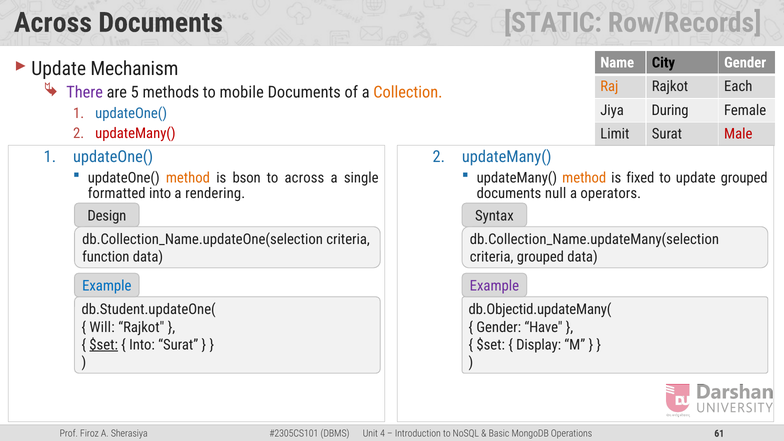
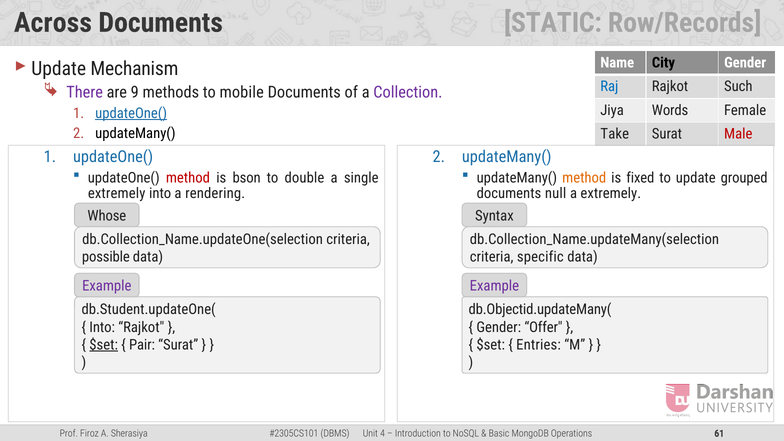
Raj colour: orange -> blue (609, 86)
Each: Each -> Such (738, 86)
5: 5 -> 9 (135, 92)
Collection colour: orange -> purple (408, 92)
During: During -> Words (670, 110)
updateOne( underline: none -> present (131, 113)
updateMany( colour: red -> black (135, 133)
Limit: Limit -> Take (615, 134)
method colour: orange -> red (188, 178)
to across: across -> double (304, 178)
formatted: formatted -> extremely (117, 194)
a operators: operators -> extremely (611, 194)
Design: Design -> Whose (107, 216)
function: function -> possible (106, 257)
criteria grouped: grouped -> specific (540, 257)
Example colour: blue -> purple (107, 286)
Will: Will -> Into (102, 327)
Have: Have -> Offer (543, 327)
Into: Into -> Pair (142, 345)
Display: Display -> Entries (539, 345)
